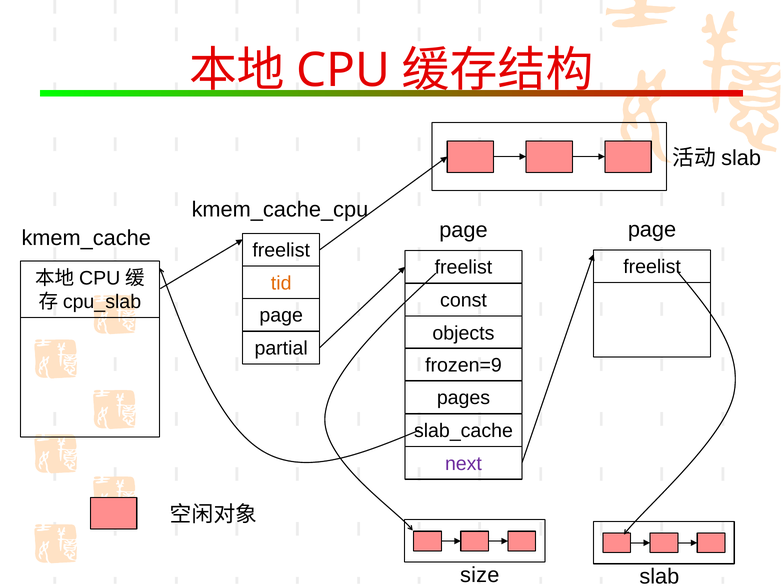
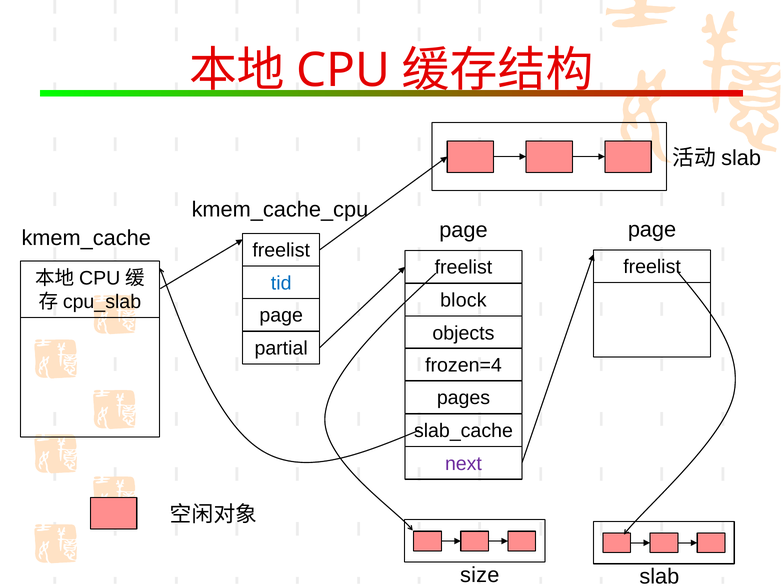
tid colour: orange -> blue (281, 283)
const: const -> block (463, 300)
frozen=9: frozen=9 -> frozen=4 (464, 365)
